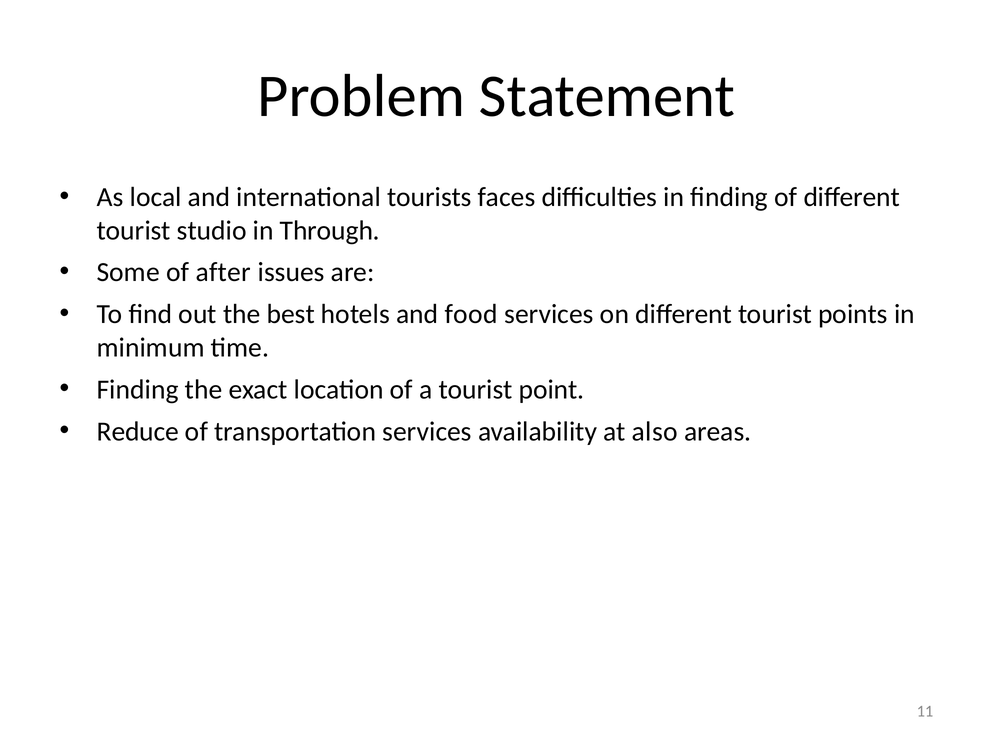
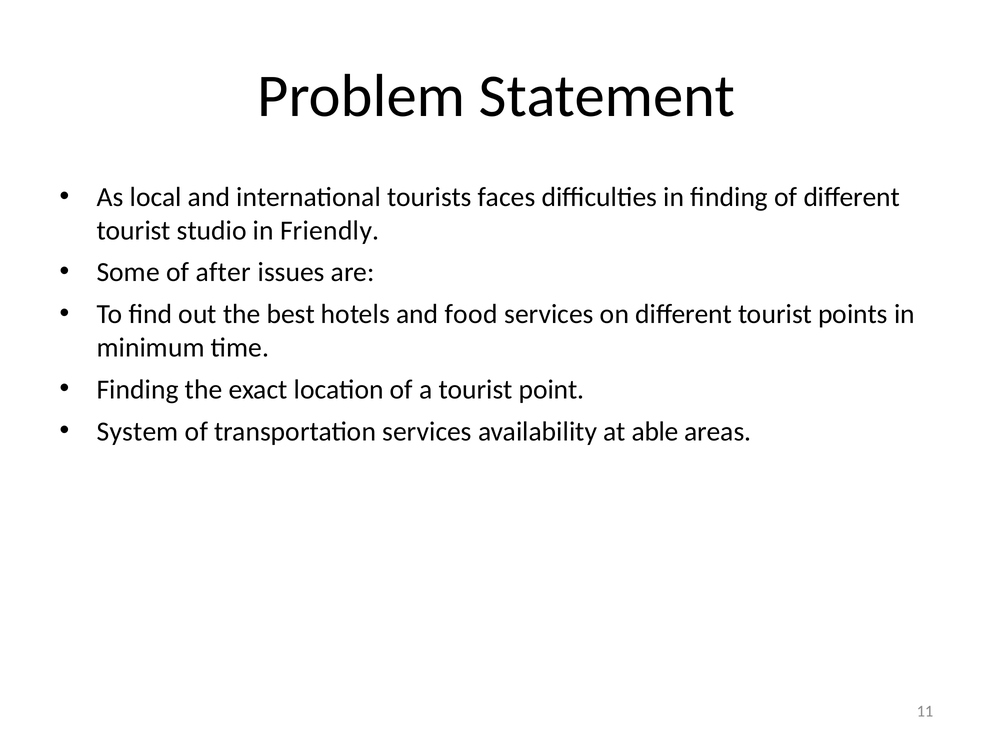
Through: Through -> Friendly (330, 230)
Reduce: Reduce -> System (138, 431)
also: also -> able (655, 431)
